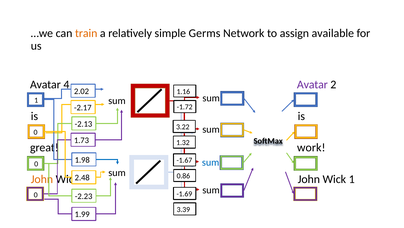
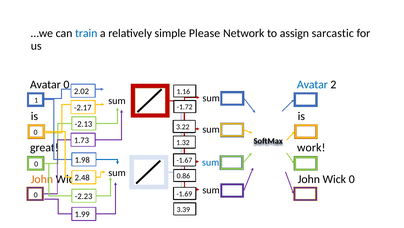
train colour: orange -> blue (86, 33)
Germs: Germs -> Please (205, 33)
available: available -> sarcastic (333, 33)
Avatar 4: 4 -> 0 (66, 84)
Avatar colour: purple -> blue (312, 84)
Wick 1: 1 -> 0 (352, 179)
